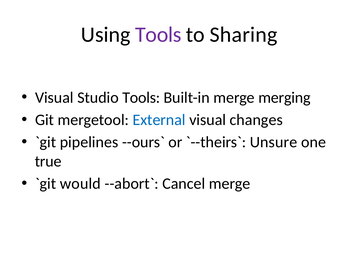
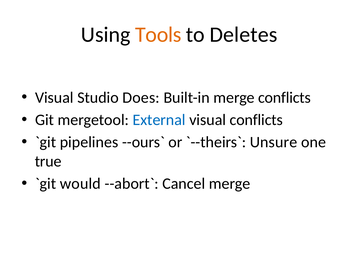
Tools colour: purple -> orange (158, 35)
Sharing: Sharing -> Deletes (244, 35)
Studio Tools: Tools -> Does (141, 98)
merge merging: merging -> conflicts (284, 98)
visual changes: changes -> conflicts (256, 120)
